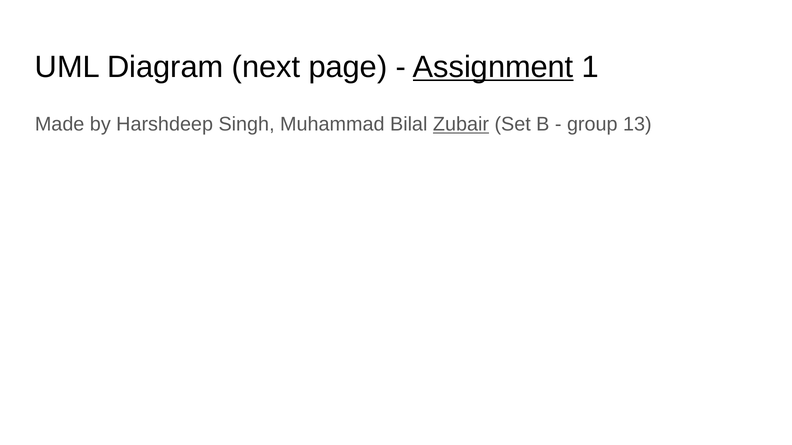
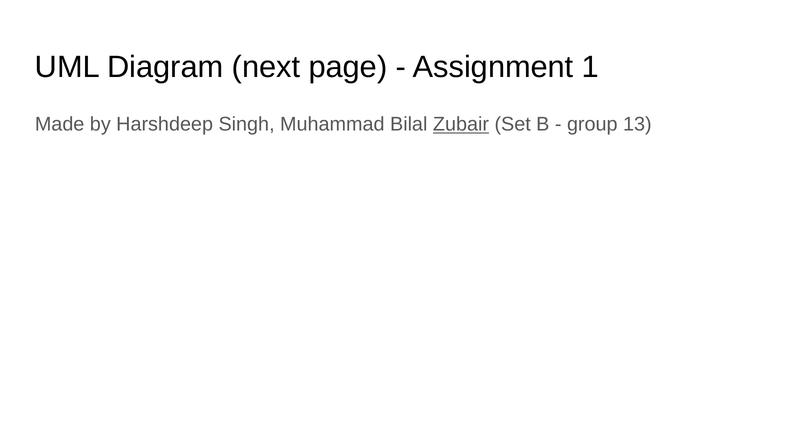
Assignment underline: present -> none (493, 67)
